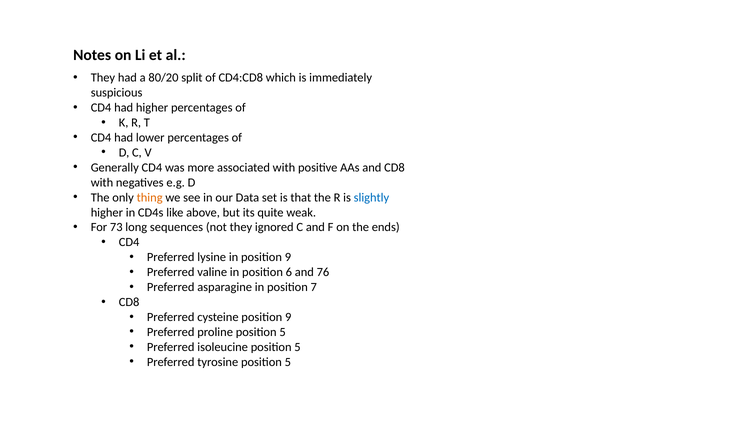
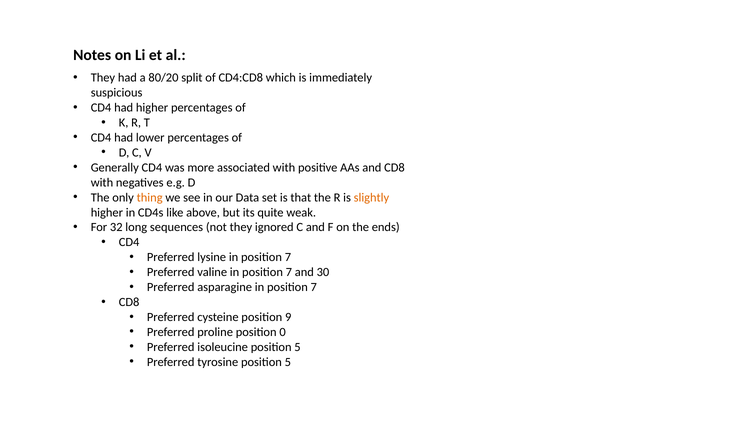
slightly colour: blue -> orange (371, 198)
73: 73 -> 32 (116, 228)
lysine in position 9: 9 -> 7 (288, 257)
valine in position 6: 6 -> 7 (289, 272)
76: 76 -> 30 (323, 272)
proline position 5: 5 -> 0 (283, 332)
